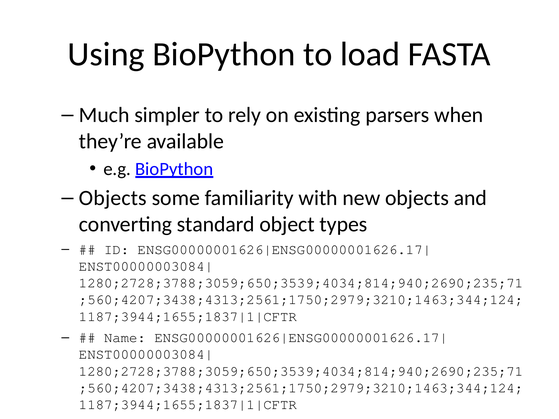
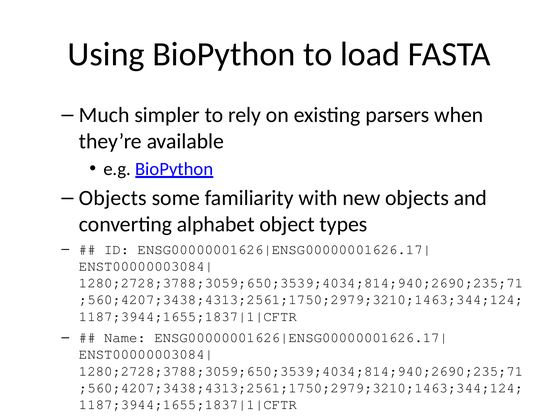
standard: standard -> alphabet (216, 224)
